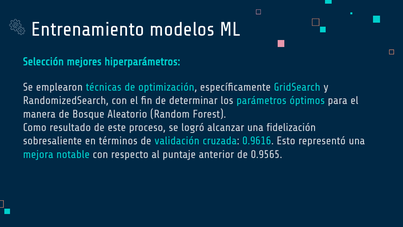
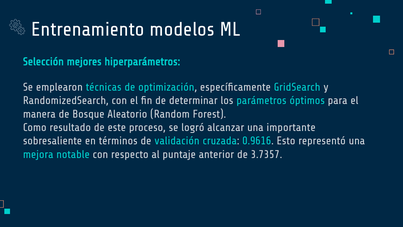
fidelización: fidelización -> importante (291, 127)
0.9565: 0.9565 -> 3.7357 (267, 154)
